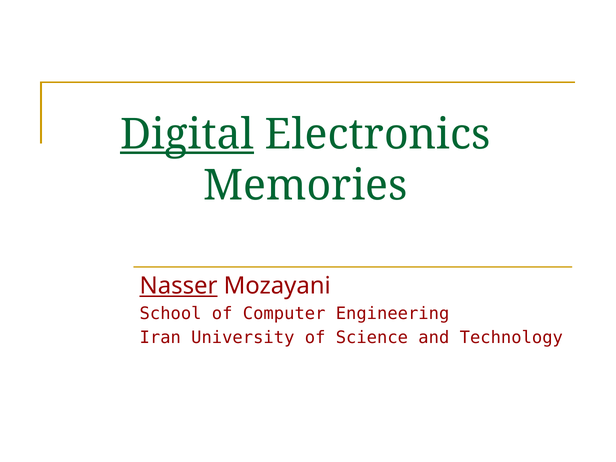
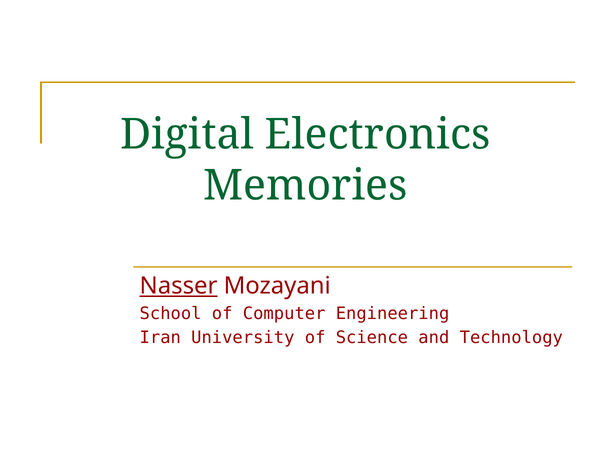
Digital underline: present -> none (187, 134)
